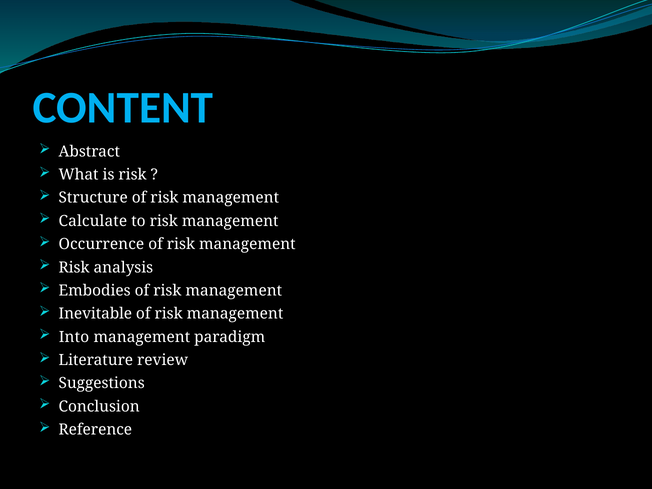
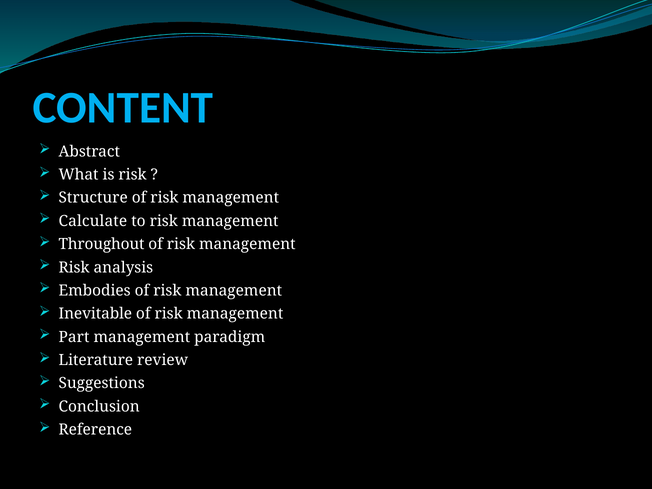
Occurrence: Occurrence -> Throughout (101, 244)
Into: Into -> Part (74, 337)
